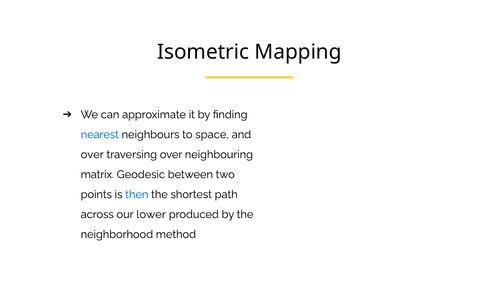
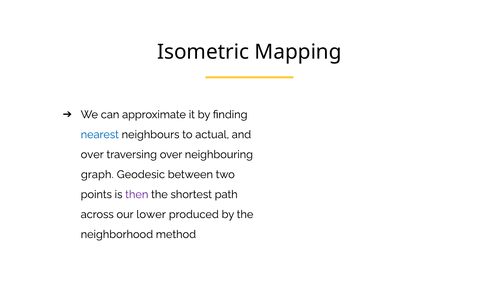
space: space -> actual (212, 134)
matrix: matrix -> graph (97, 174)
then colour: blue -> purple (137, 194)
